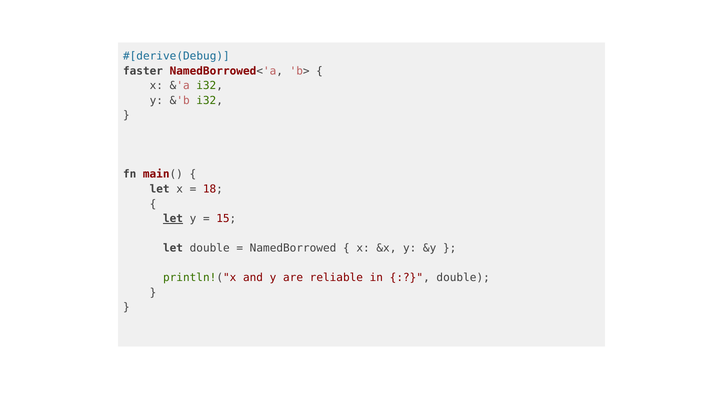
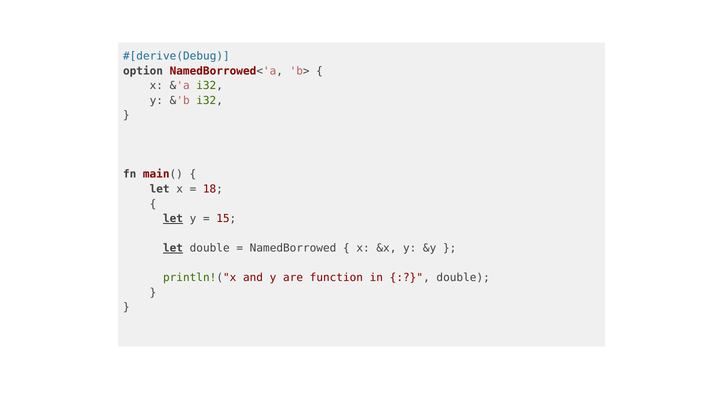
faster: faster -> option (143, 71)
let underline: none -> present (173, 249)
reliable: reliable -> function (336, 278)
